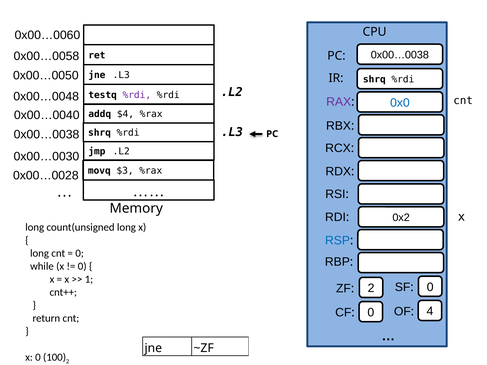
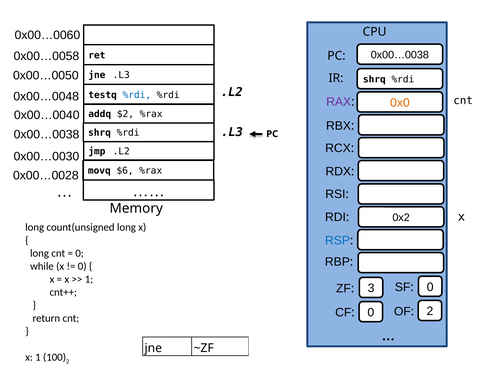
%rdi colour: purple -> blue (137, 95)
0x0 colour: blue -> orange (400, 103)
$4: $4 -> $2 (125, 114)
$3: $3 -> $6 (125, 171)
2: 2 -> 3 (371, 288)
4: 4 -> 2 (430, 312)
x 0: 0 -> 1 (38, 357)
